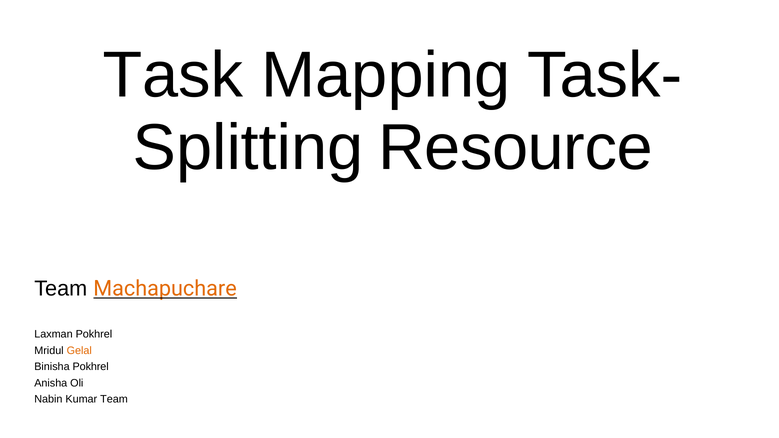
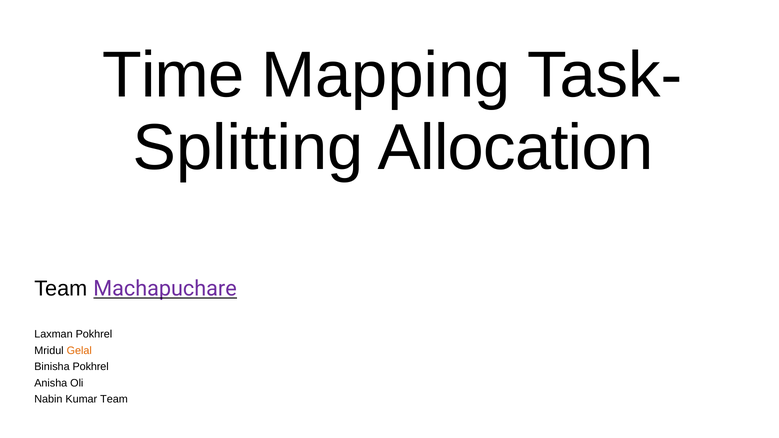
Task: Task -> Time (173, 75)
Resource: Resource -> Allocation (515, 148)
Machapuchare colour: orange -> purple (165, 289)
